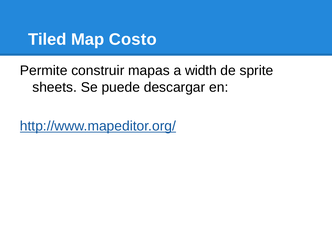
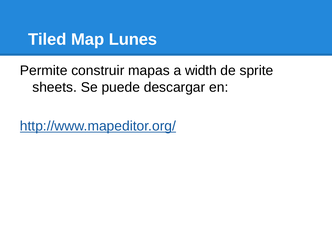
Costo: Costo -> Lunes (133, 39)
